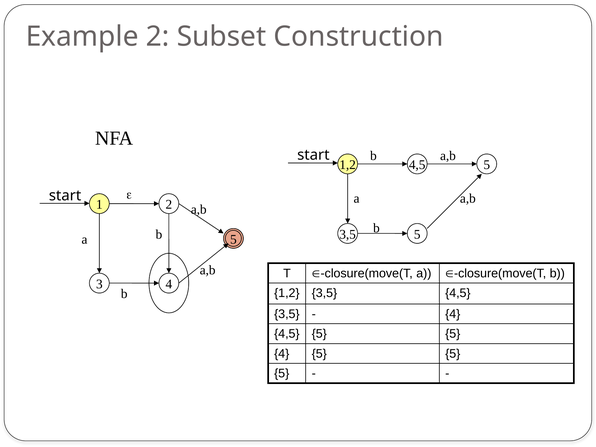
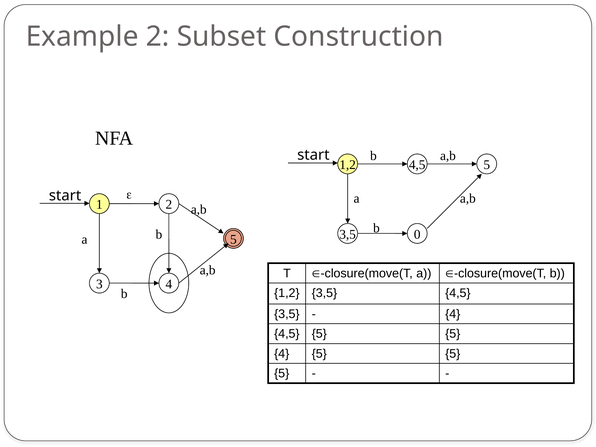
3,5 5: 5 -> 0 (417, 234)
